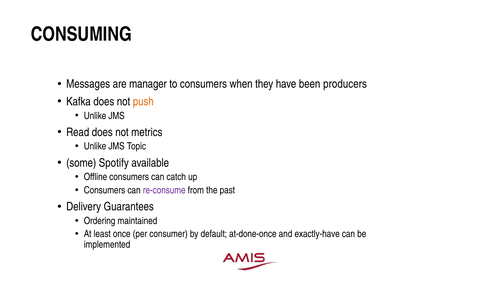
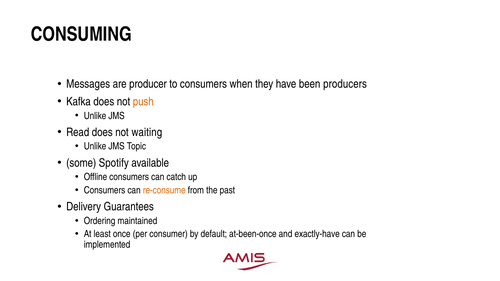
manager: manager -> producer (148, 84)
metrics: metrics -> waiting (147, 132)
re-consume colour: purple -> orange (164, 190)
at-done-once: at-done-once -> at-been-once (253, 234)
